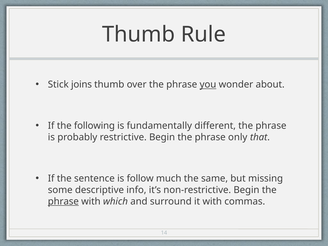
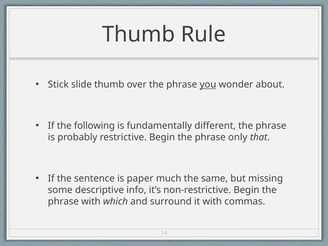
joins: joins -> slide (81, 85)
follow: follow -> paper (140, 178)
phrase underline: present -> none (63, 201)
